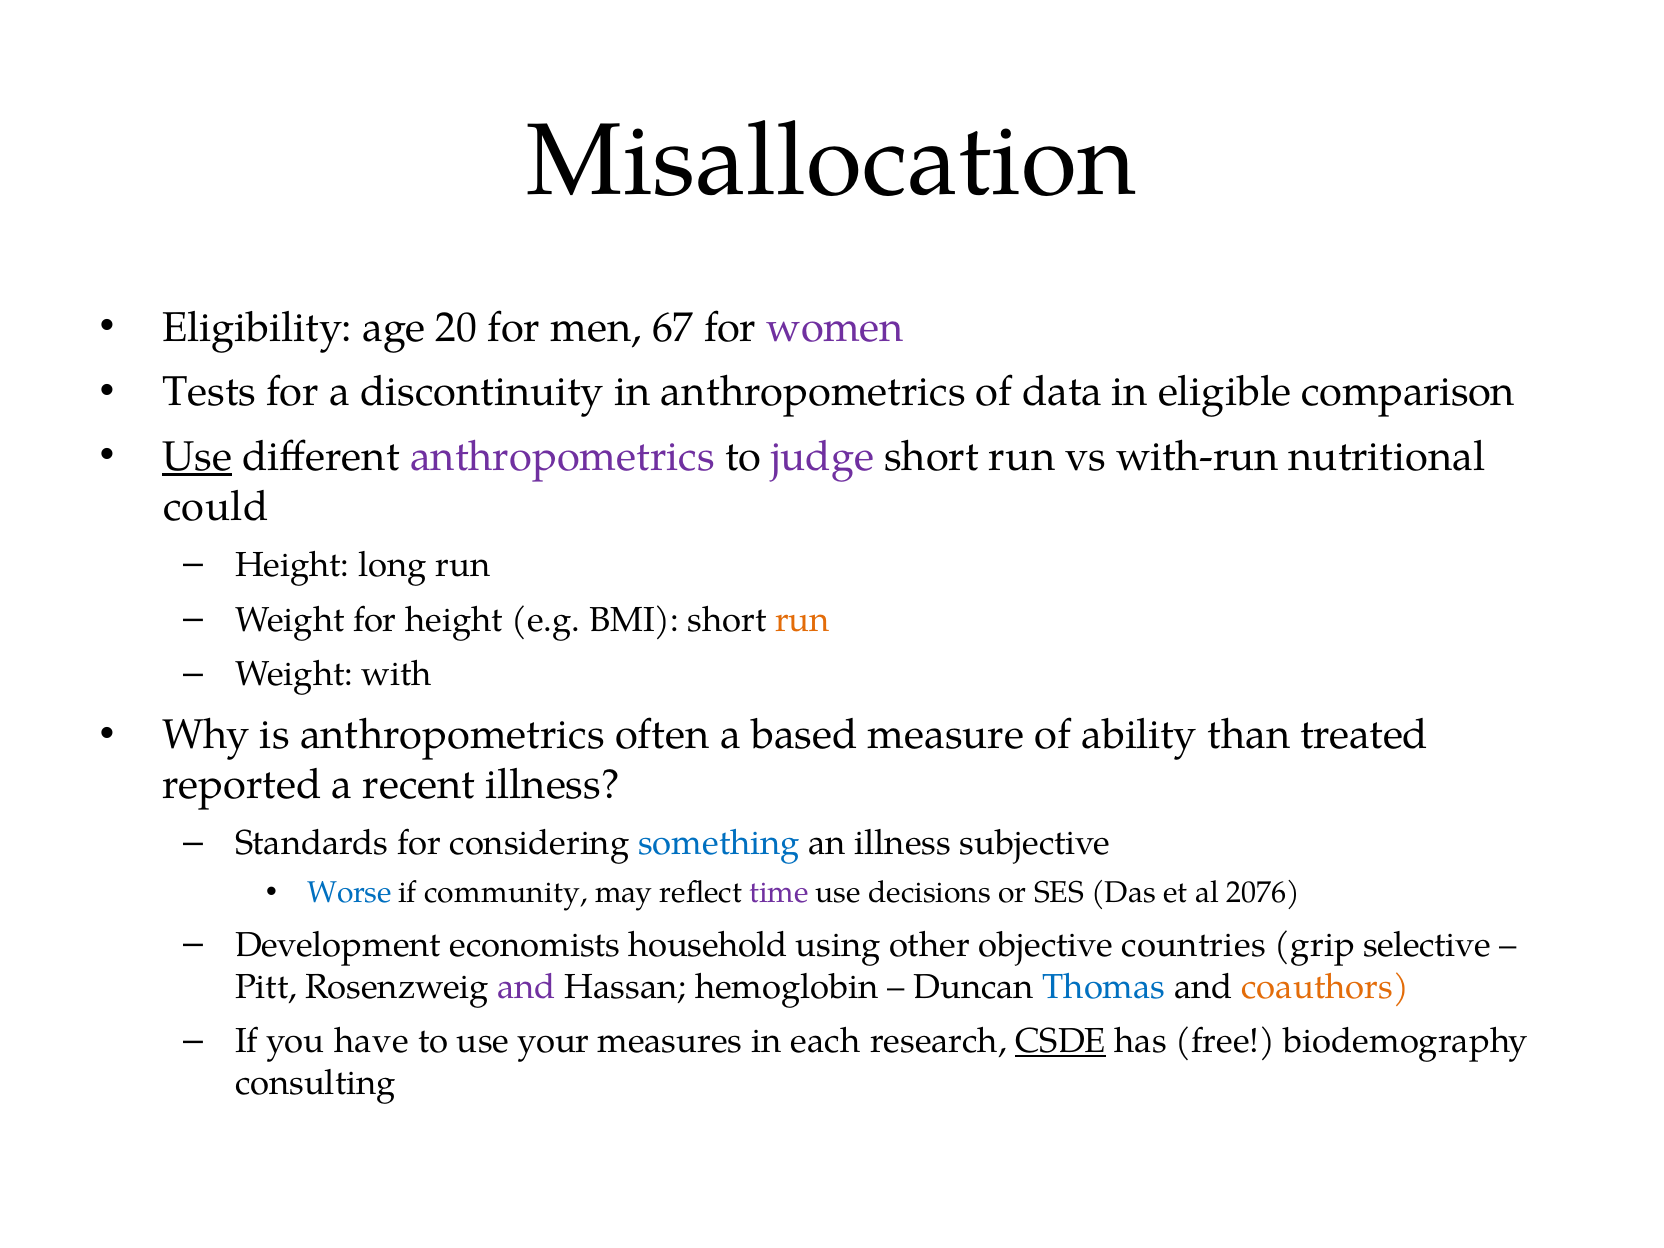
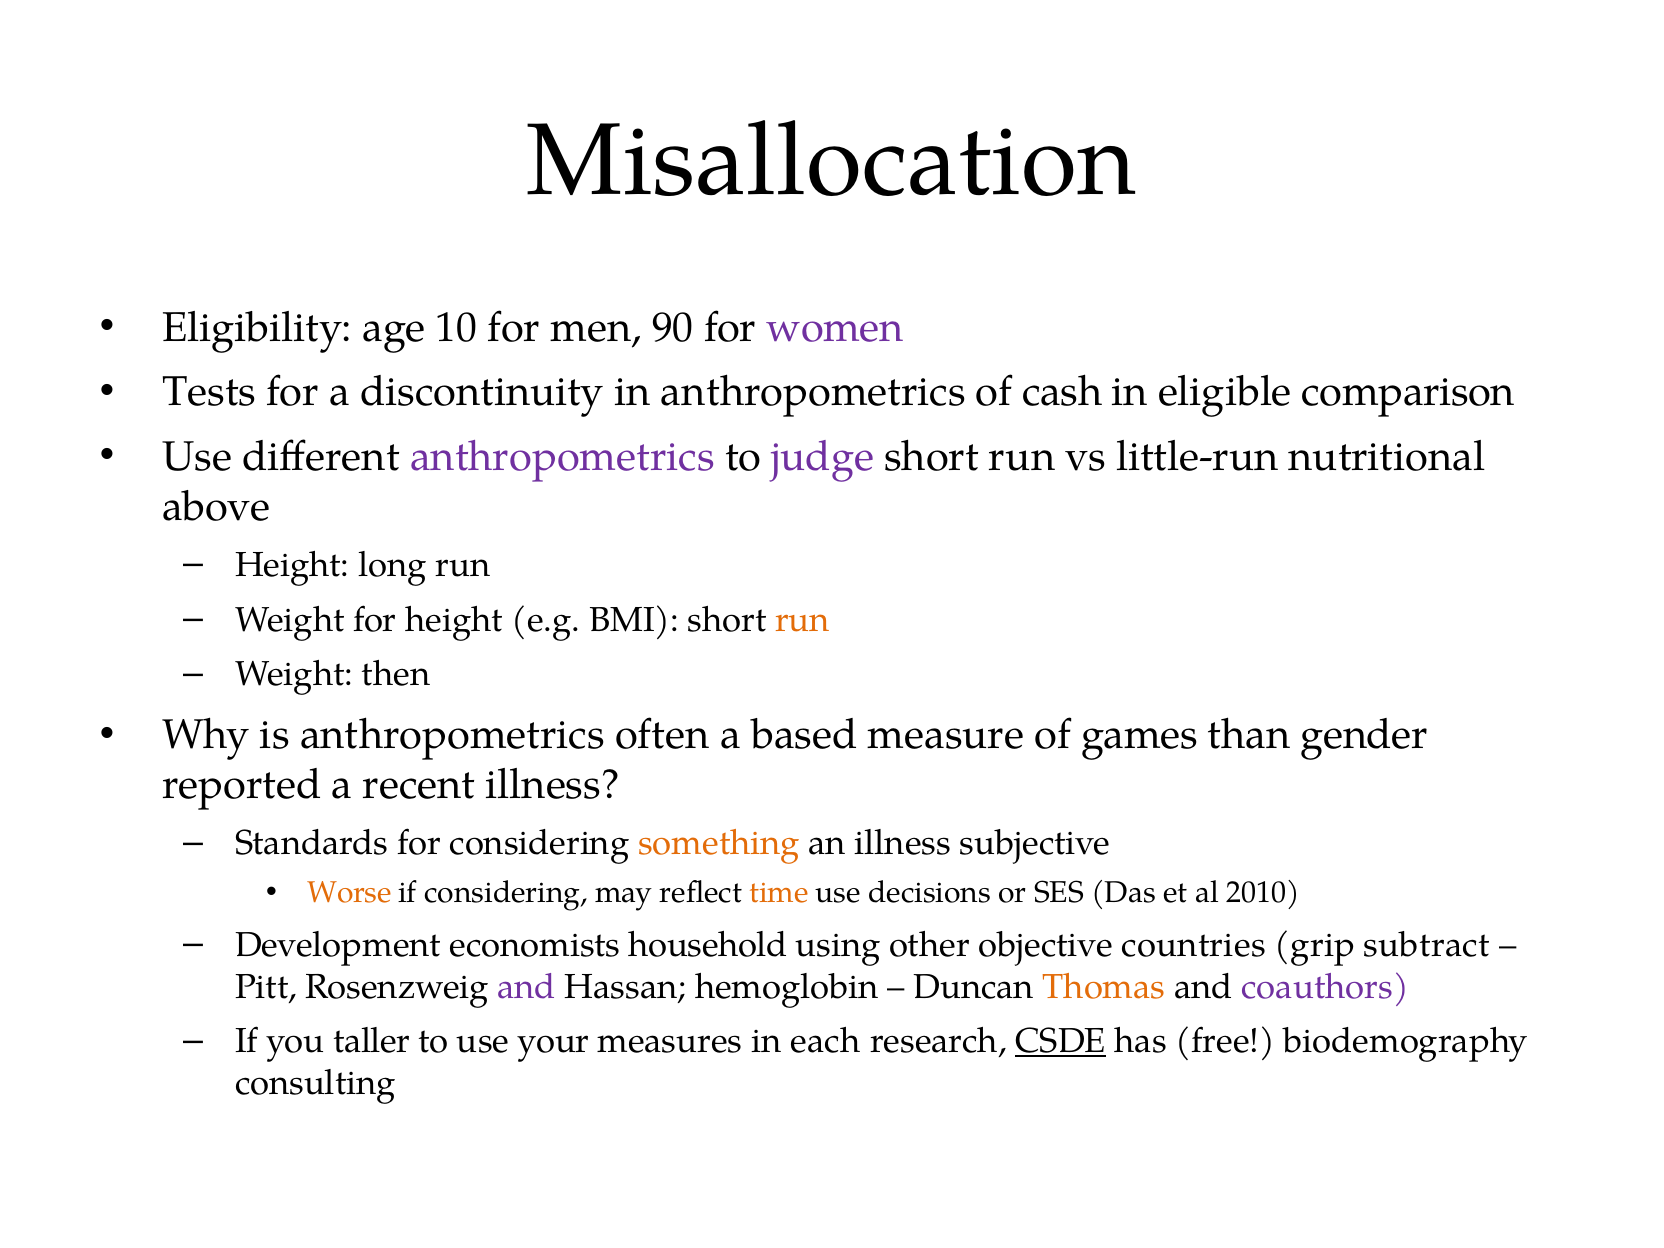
20: 20 -> 10 (457, 327)
67: 67 -> 90 (673, 327)
data: data -> cash (1062, 392)
Use underline: present -> none (197, 457)
with-run: with-run -> little-run (1197, 457)
could: could -> above (216, 507)
with: with -> then (396, 674)
ability: ability -> games (1139, 735)
treated: treated -> gender (1364, 735)
something colour: blue -> orange (719, 843)
Worse colour: blue -> orange (349, 893)
if community: community -> considering (506, 893)
time colour: purple -> orange (779, 893)
2076: 2076 -> 2010 (1263, 893)
selective: selective -> subtract (1427, 945)
Thomas colour: blue -> orange (1104, 987)
coauthors colour: orange -> purple (1325, 987)
have: have -> taller (372, 1041)
